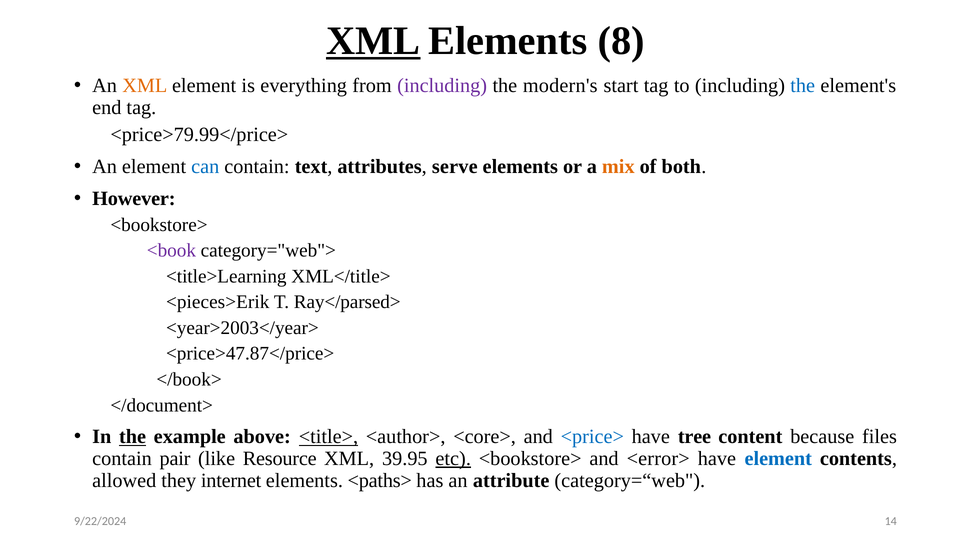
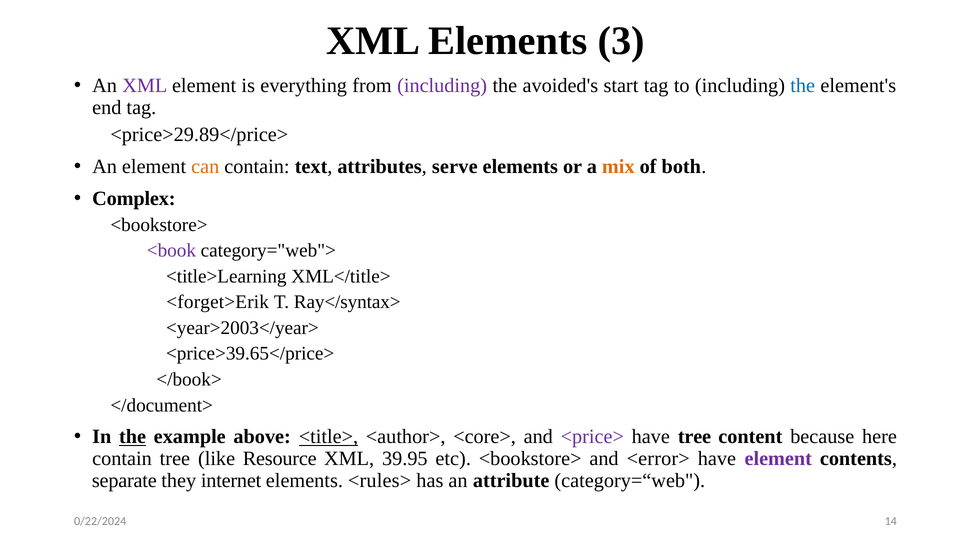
XML underline: present -> none (373, 41)
8: 8 -> 3 (621, 41)
XML colour: orange -> purple (145, 86)
modern's: modern's -> avoided's (560, 86)
<price>79.99</price>: <price>79.99</price> -> <price>29.89</price> (199, 134)
can colour: blue -> orange (205, 166)
However: However -> Complex (134, 198)
<pieces>Erik: <pieces>Erik -> <forget>Erik (218, 302)
Ray</parsed>: Ray</parsed> -> Ray</syntax> (347, 302)
<price>47.87</price>: <price>47.87</price> -> <price>39.65</price> (250, 354)
<price> colour: blue -> purple (592, 437)
files: files -> here (879, 437)
contain pair: pair -> tree (175, 459)
etc underline: present -> none (453, 459)
element colour: blue -> purple (778, 459)
allowed: allowed -> separate (124, 480)
<paths>: <paths> -> <rules> (380, 480)
9/22/2024: 9/22/2024 -> 0/22/2024 (100, 522)
